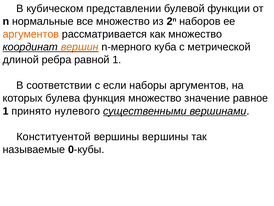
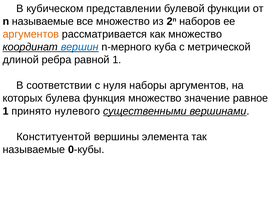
n нормальные: нормальные -> называемые (43, 21)
вершин colour: orange -> blue (80, 47)
если: если -> нуля (115, 85)
вершины вершины: вершины -> элемента (165, 136)
